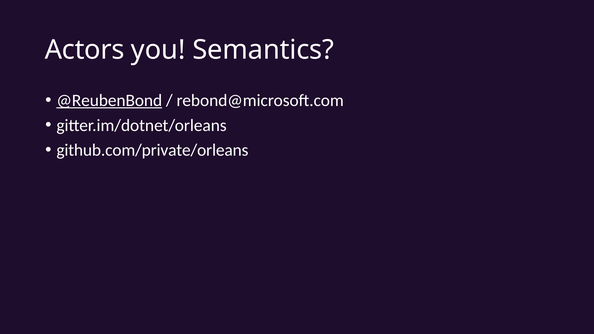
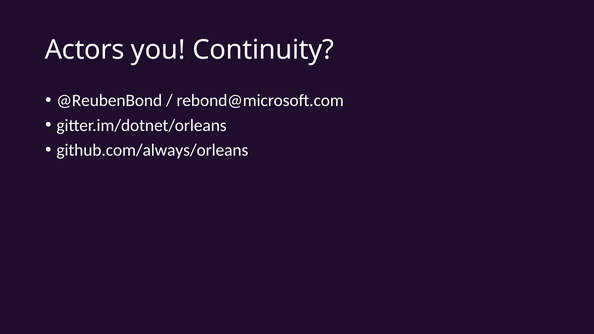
Semantics: Semantics -> Continuity (263, 50)
@ReubenBond underline: present -> none (109, 100)
github.com/private/orleans: github.com/private/orleans -> github.com/always/orleans (152, 150)
